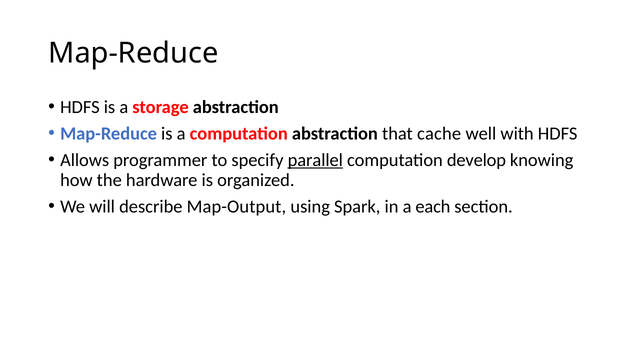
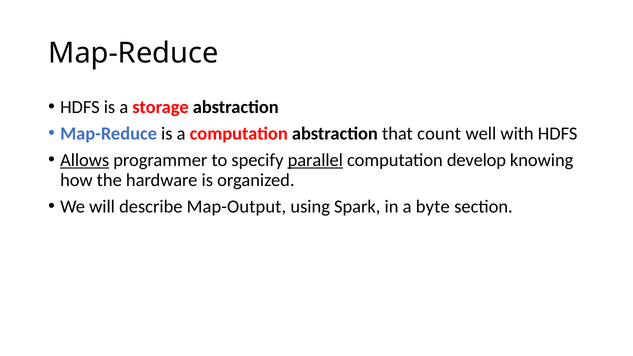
cache: cache -> count (439, 134)
Allows underline: none -> present (85, 160)
each: each -> byte (433, 207)
